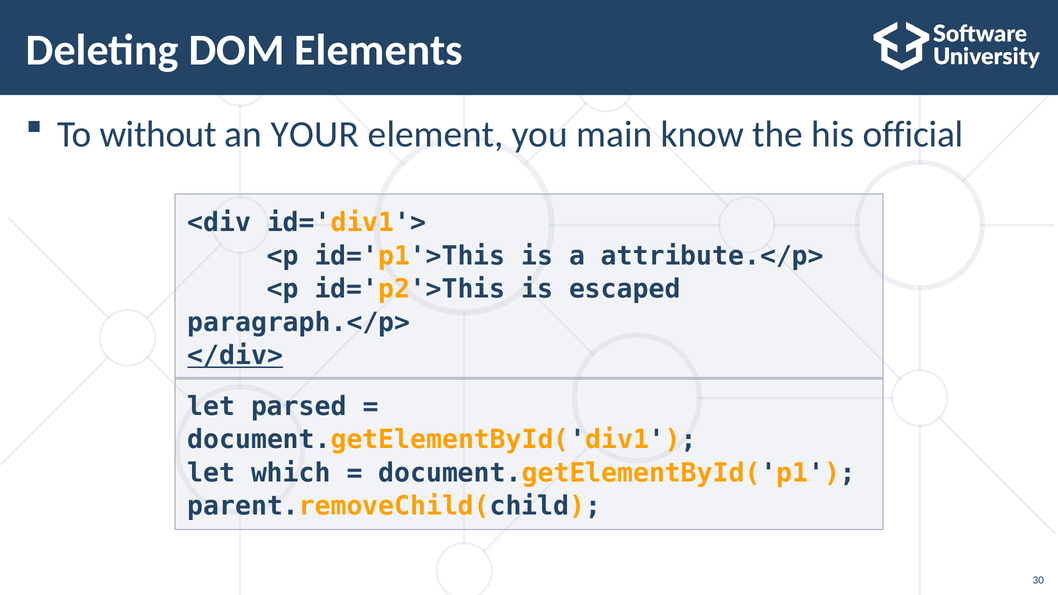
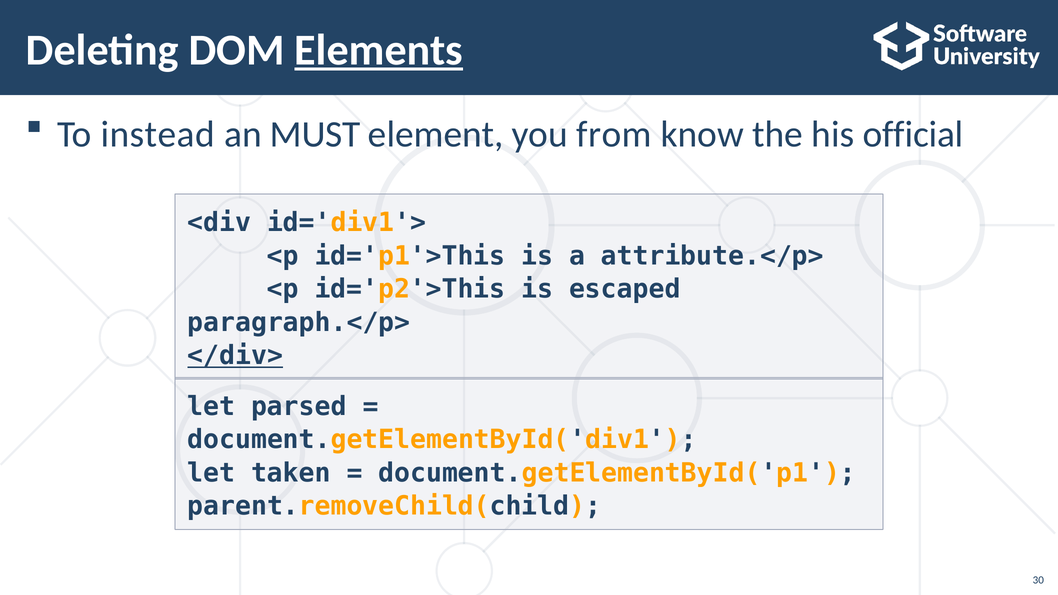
Elements underline: none -> present (379, 50)
without: without -> instead (158, 134)
YOUR: YOUR -> MUST (315, 134)
main: main -> from (614, 134)
which: which -> taken (291, 473)
